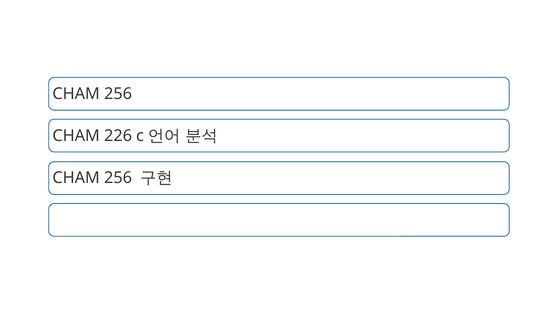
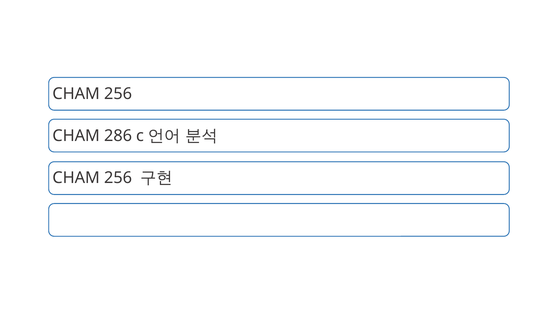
226: 226 -> 286 (118, 136)
